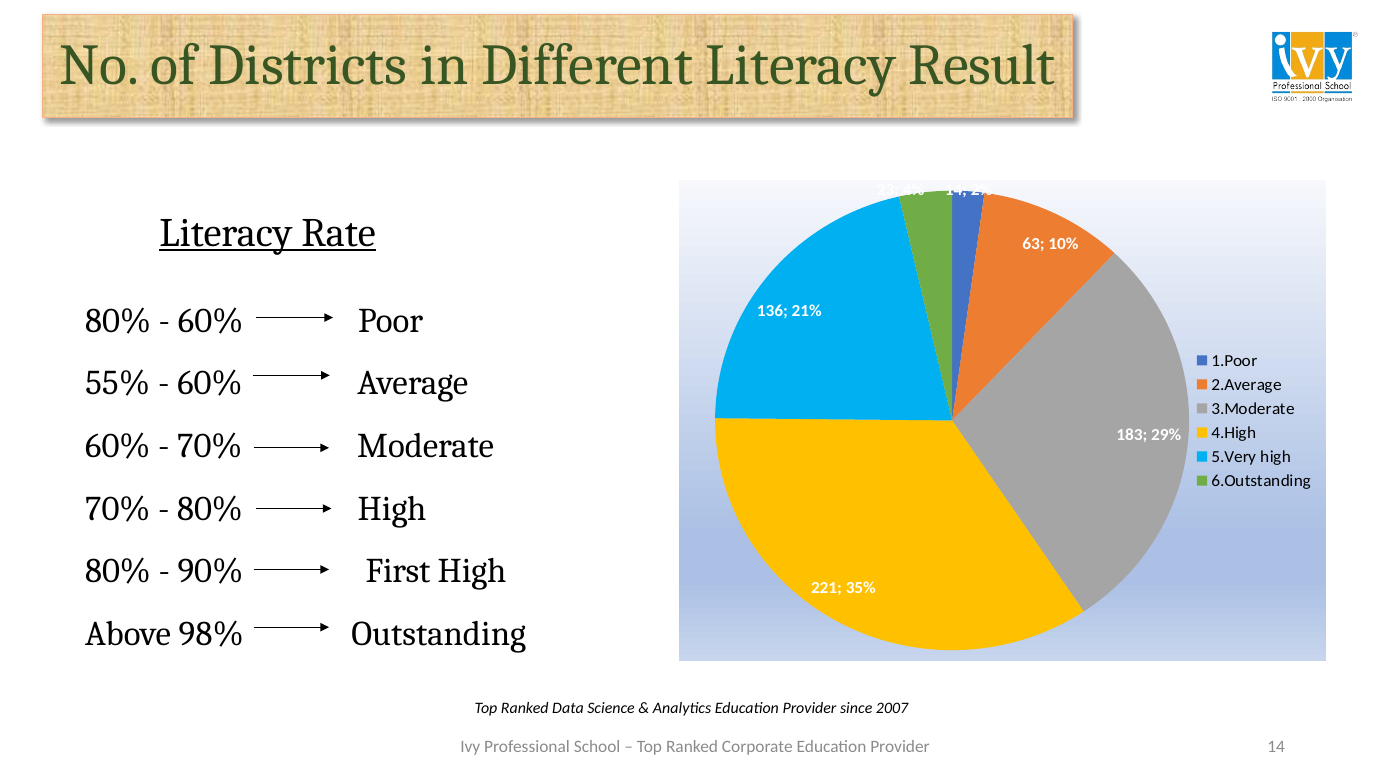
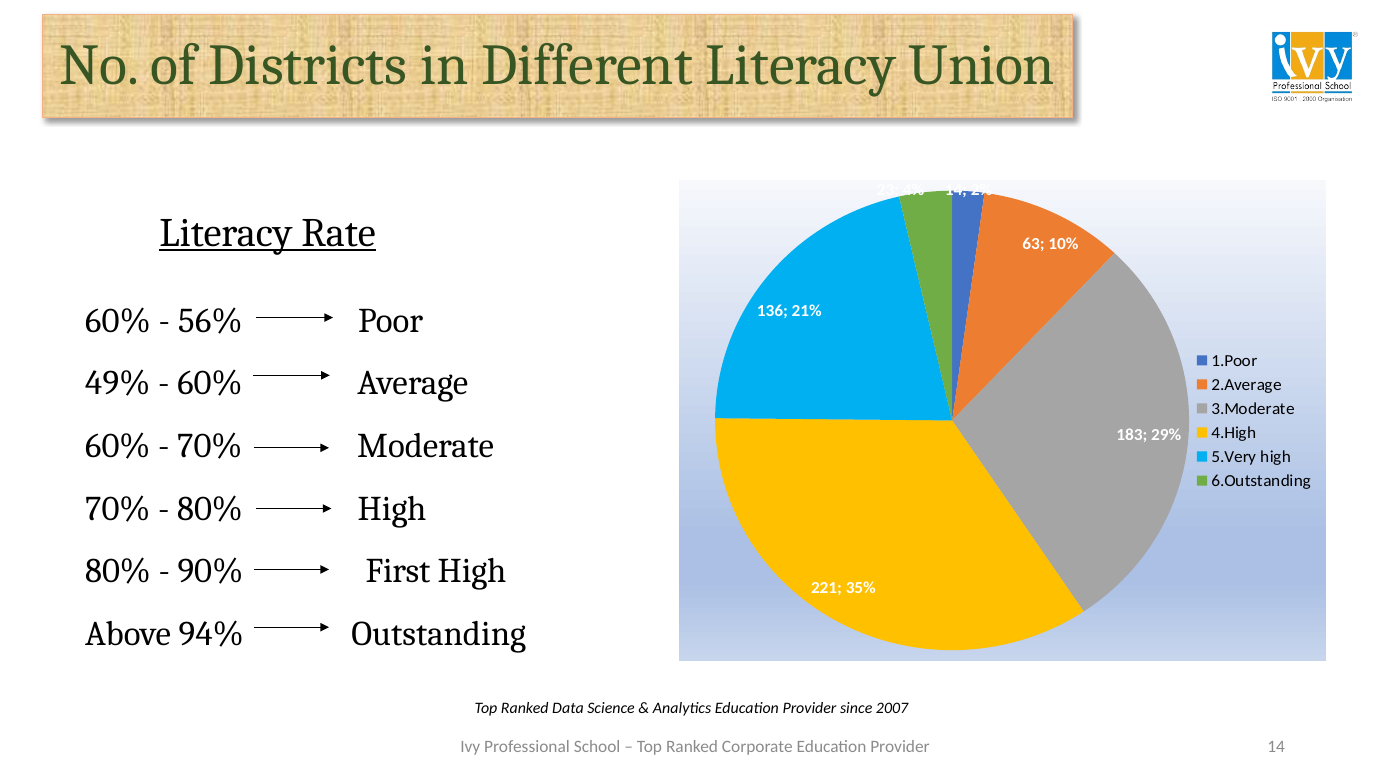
Result: Result -> Union (982, 66)
80%: 80% -> 60% (118, 321)
60%: 60% -> 56% (210, 321)
55%: 55% -> 49% (118, 384)
98%: 98% -> 94% (211, 634)
